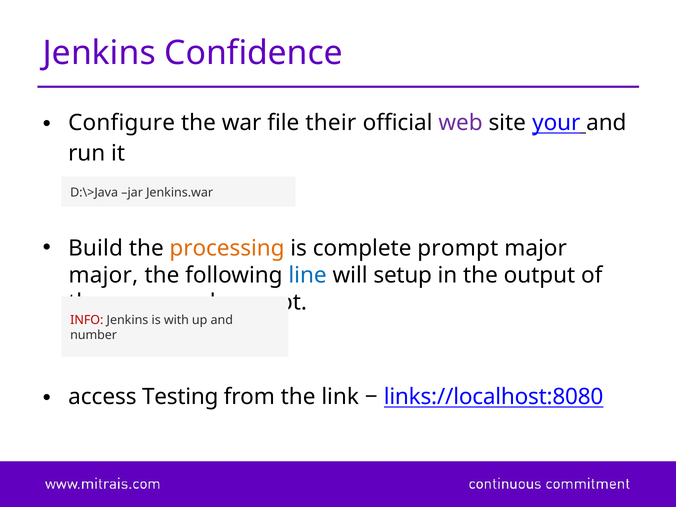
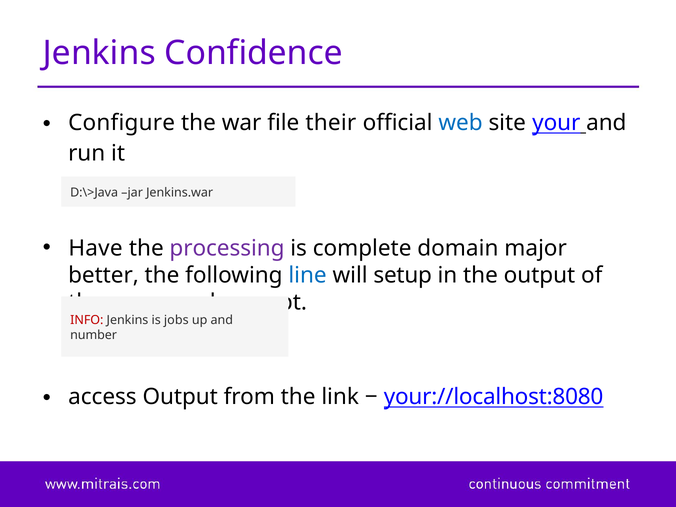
web colour: purple -> blue (461, 123)
Build: Build -> Have (96, 248)
processing colour: orange -> purple (227, 248)
complete prompt: prompt -> domain (458, 248)
major: major -> better (103, 275)
with: with -> jobs (176, 320)
access Testing: Testing -> Output (180, 397)
links://localhost:8080: links://localhost:8080 -> your://localhost:8080 (494, 397)
